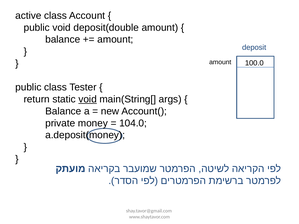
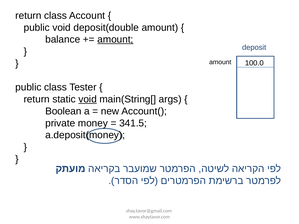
active: active -> return (28, 16)
amount underline: none -> present (115, 40)
Balance: Balance -> Boolean (63, 111)
104.0: 104.0 -> 341.5 (133, 123)
